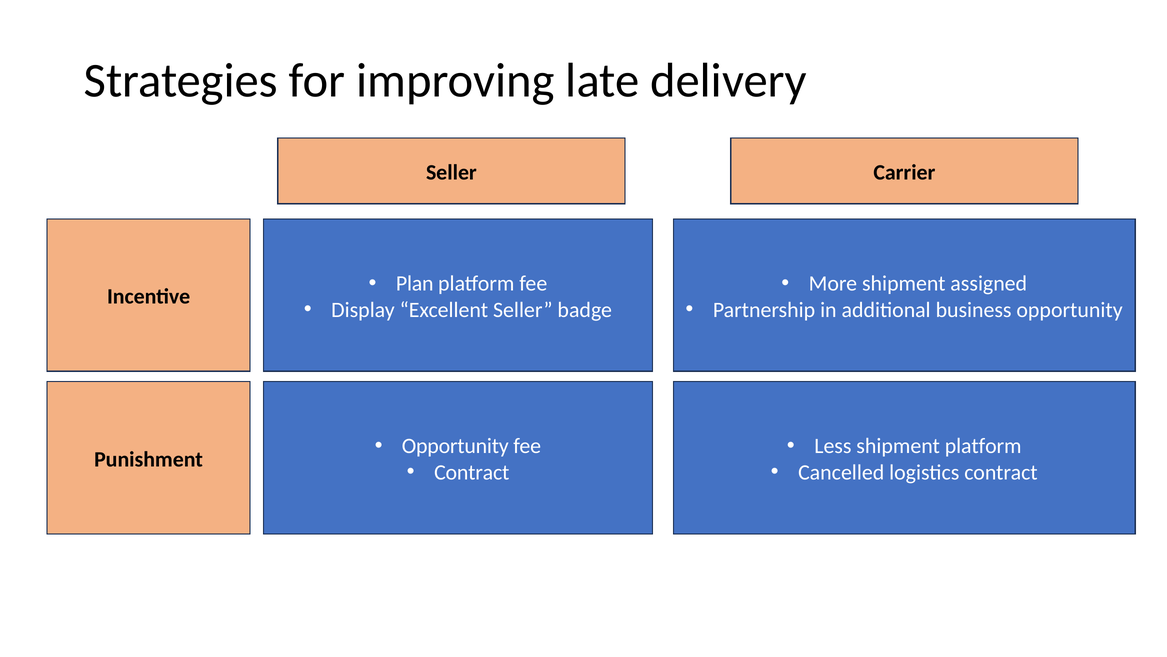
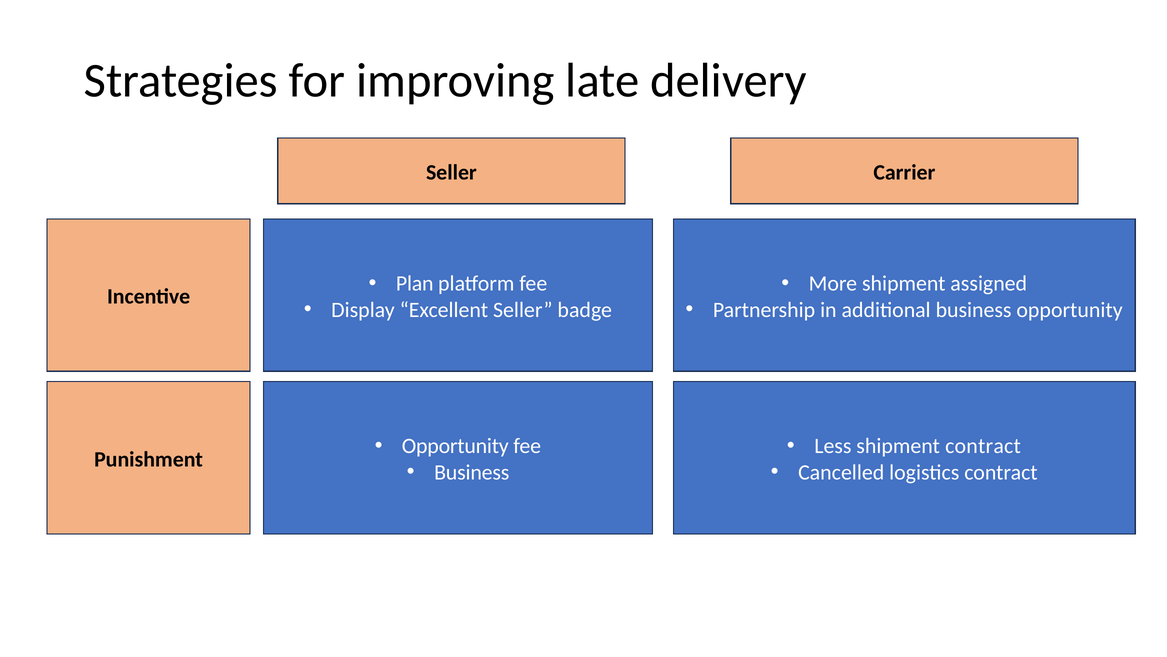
shipment platform: platform -> contract (983, 446)
Contract: Contract -> Business (472, 472)
